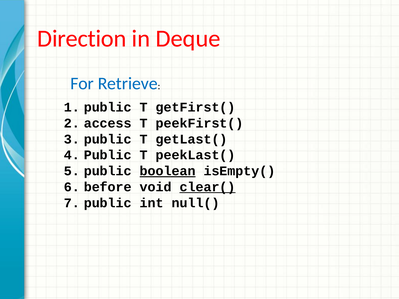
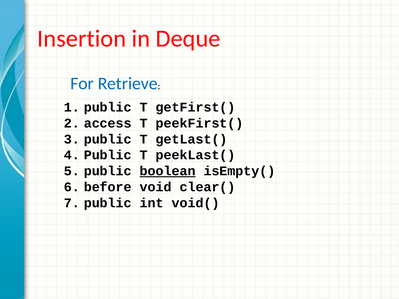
Direction: Direction -> Insertion (82, 39)
clear( underline: present -> none (208, 187)
null(: null( -> void( (196, 203)
